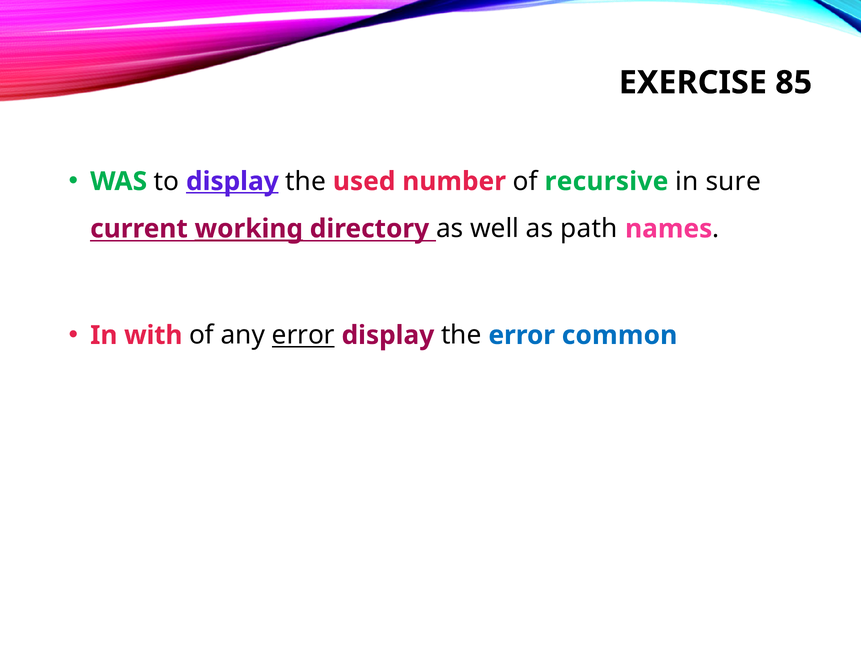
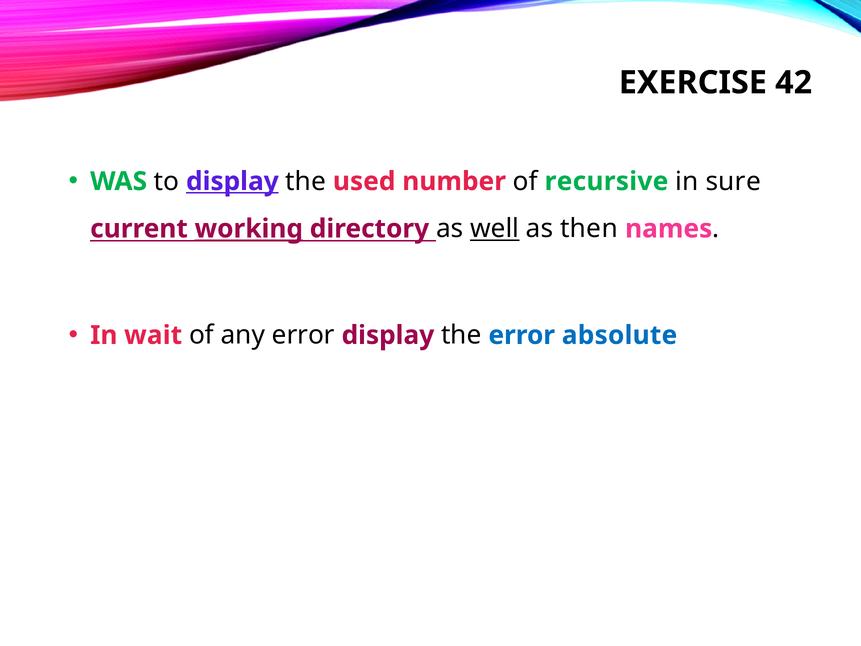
85: 85 -> 42 (794, 83)
well underline: none -> present (495, 229)
path: path -> then (589, 229)
with: with -> wait (153, 335)
error underline: present -> none (303, 335)
common: common -> absolute (619, 335)
